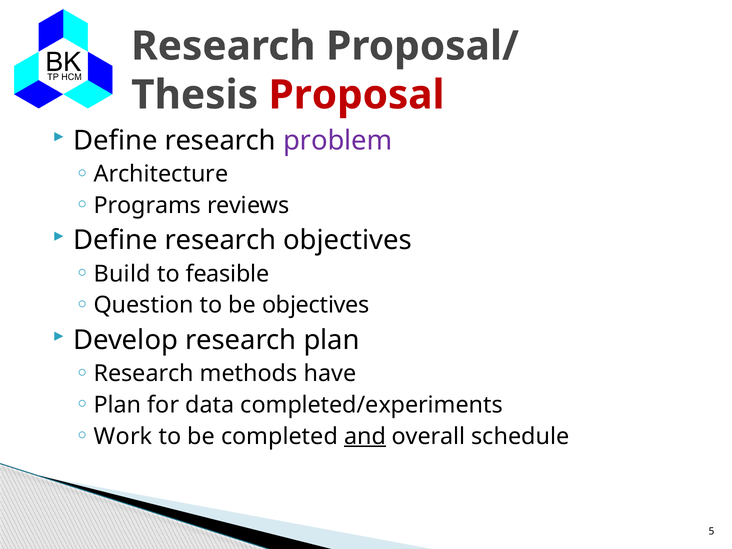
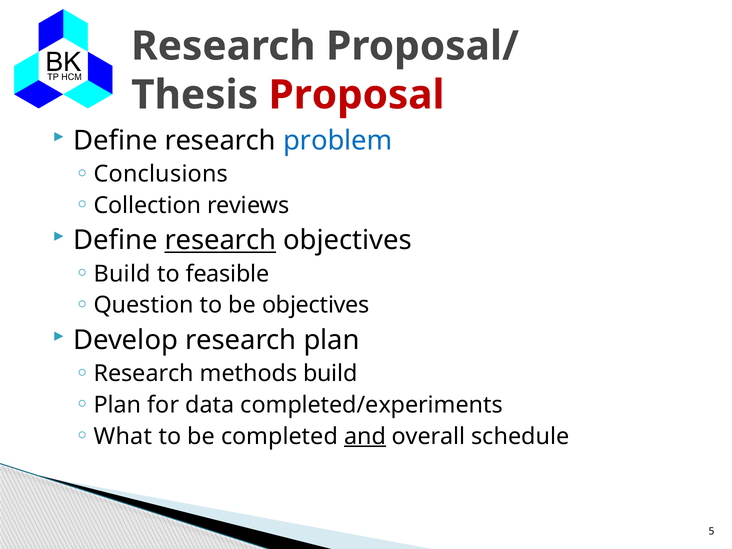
problem colour: purple -> blue (338, 141)
Architecture: Architecture -> Conclusions (161, 174)
Programs: Programs -> Collection (147, 206)
research underline: none -> present (220, 240)
methods have: have -> build (330, 374)
Work: Work -> What (123, 436)
